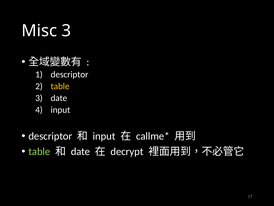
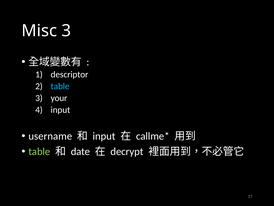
table colour: yellow -> light blue (60, 86)
3 date: date -> your (59, 98)
descriptor: descriptor -> username (50, 136)
